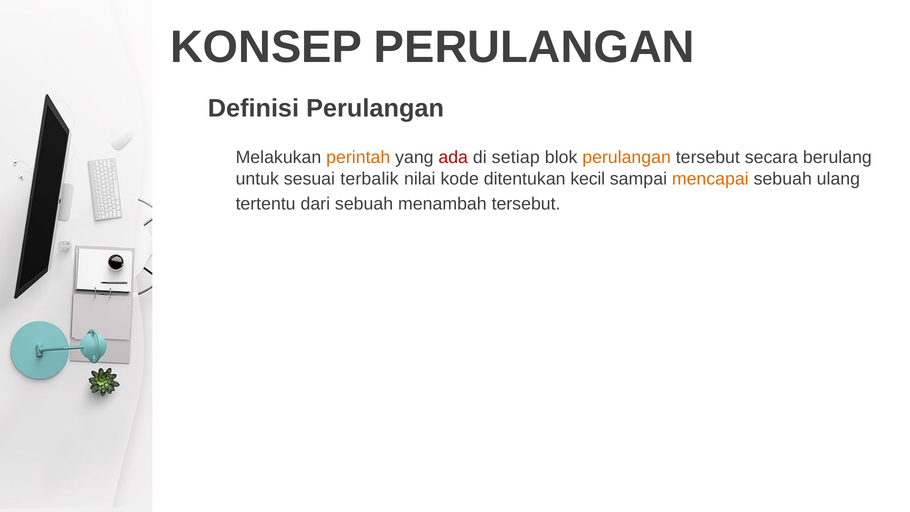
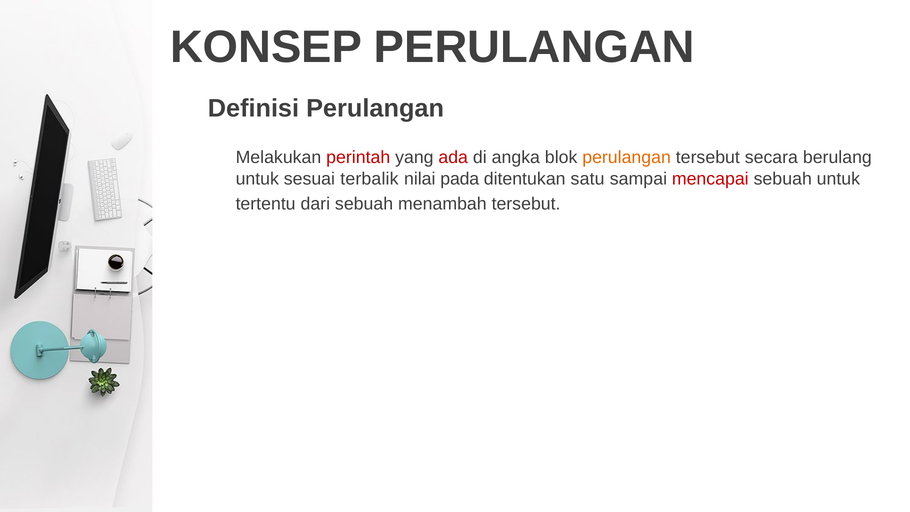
perintah colour: orange -> red (358, 158)
setiap: setiap -> angka (516, 158)
kode: kode -> pada (460, 179)
kecil: kecil -> satu (588, 179)
mencapai colour: orange -> red (710, 179)
sebuah ulang: ulang -> untuk (838, 179)
